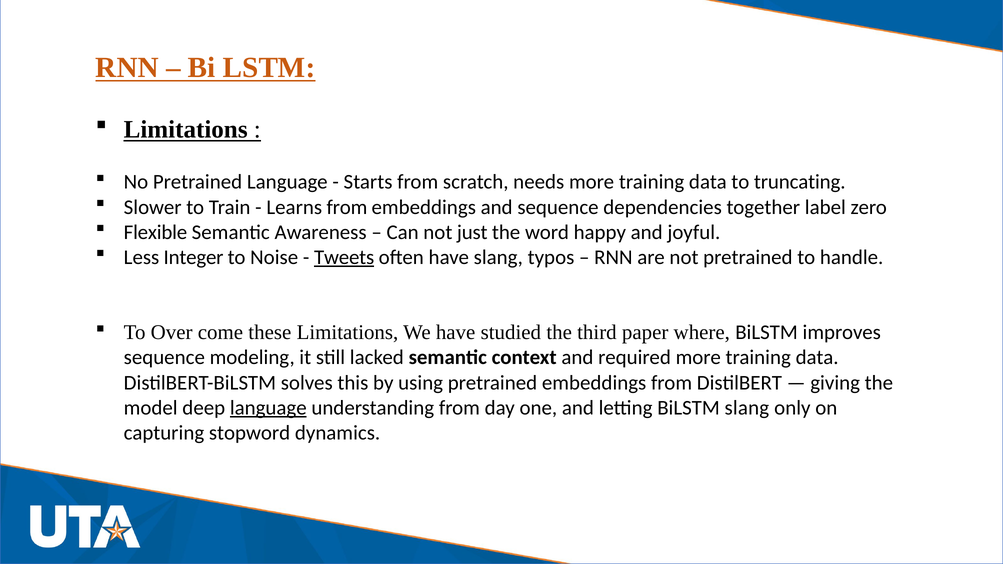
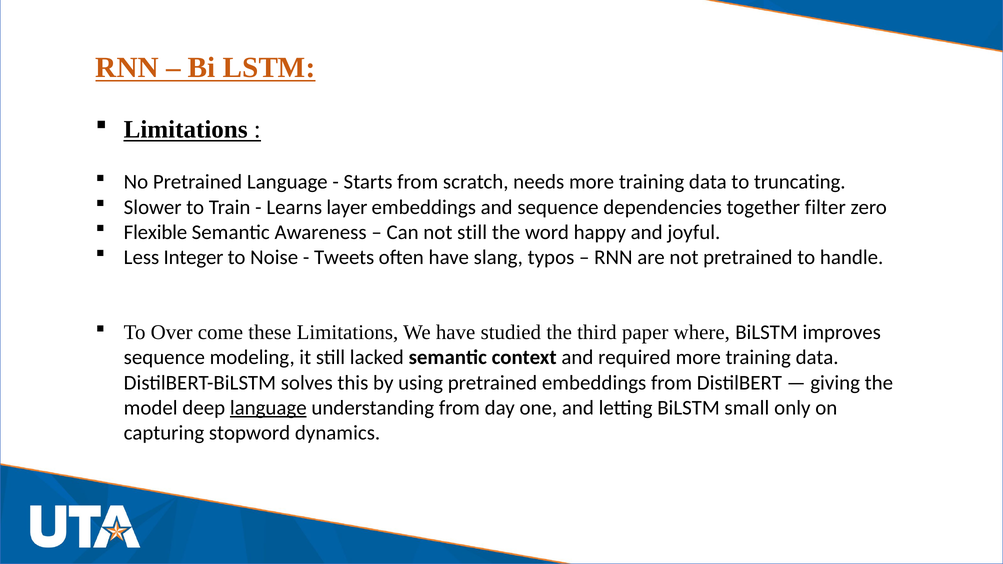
Learns from: from -> layer (347, 207)
label: label -> filter (825, 207)
not just: just -> still (472, 232)
Tweets underline: present -> none (344, 257)
BiLSTM slang: slang -> small (747, 408)
